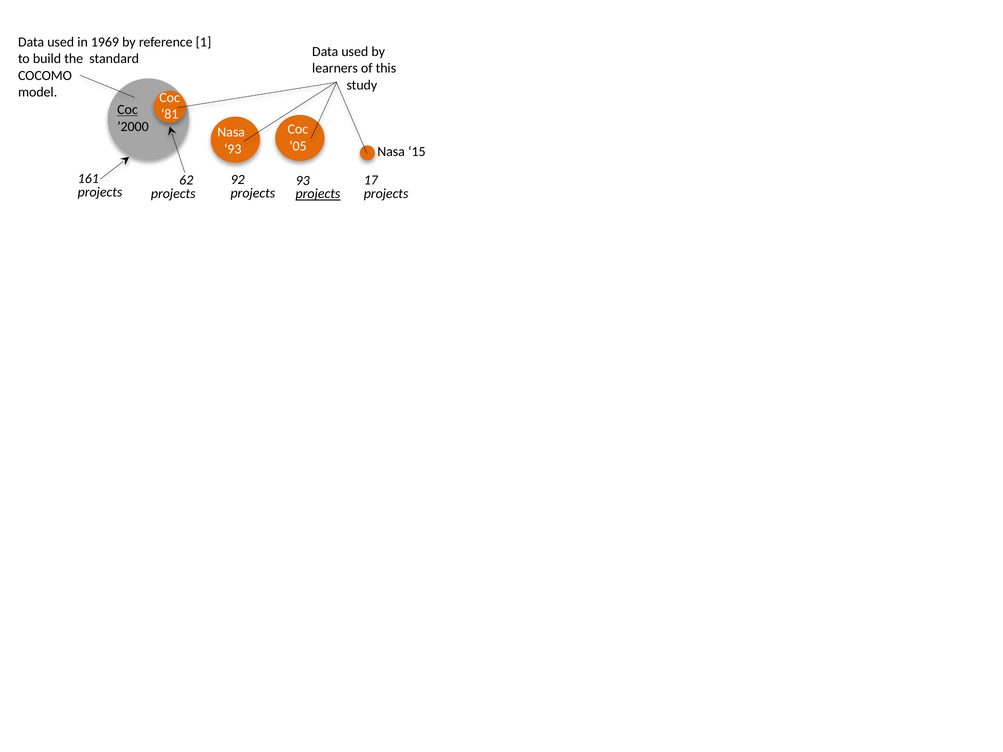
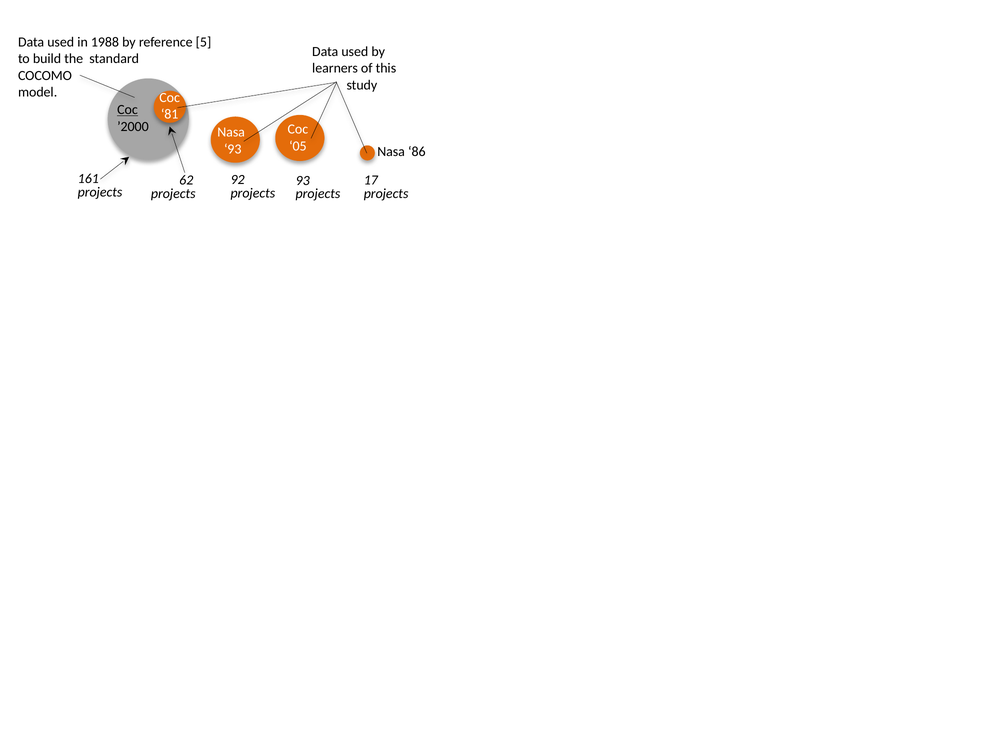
1969: 1969 -> 1988 (105, 42)
1: 1 -> 5 (204, 42)
15: 15 -> 86 (417, 152)
projects underline: present -> none (318, 194)
